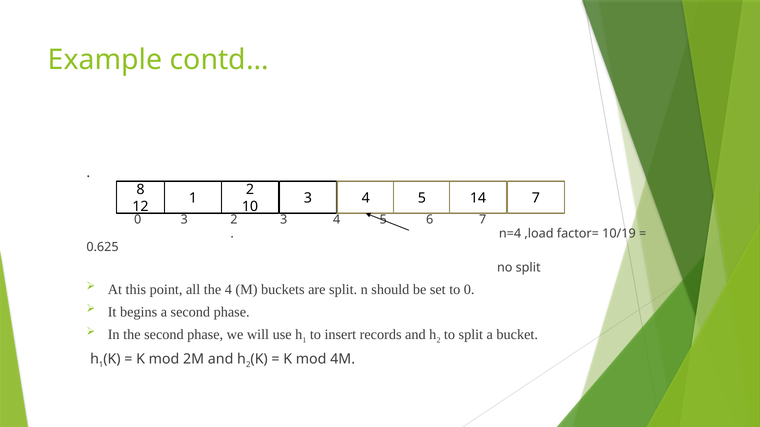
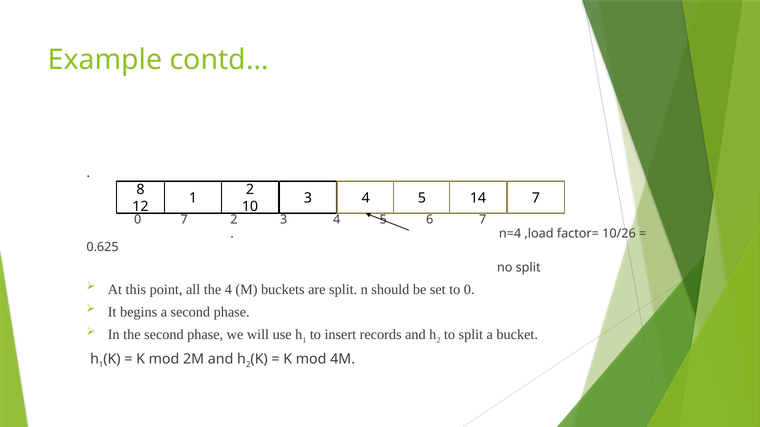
0 3: 3 -> 7 (184, 220)
10/19: 10/19 -> 10/26 (619, 234)
